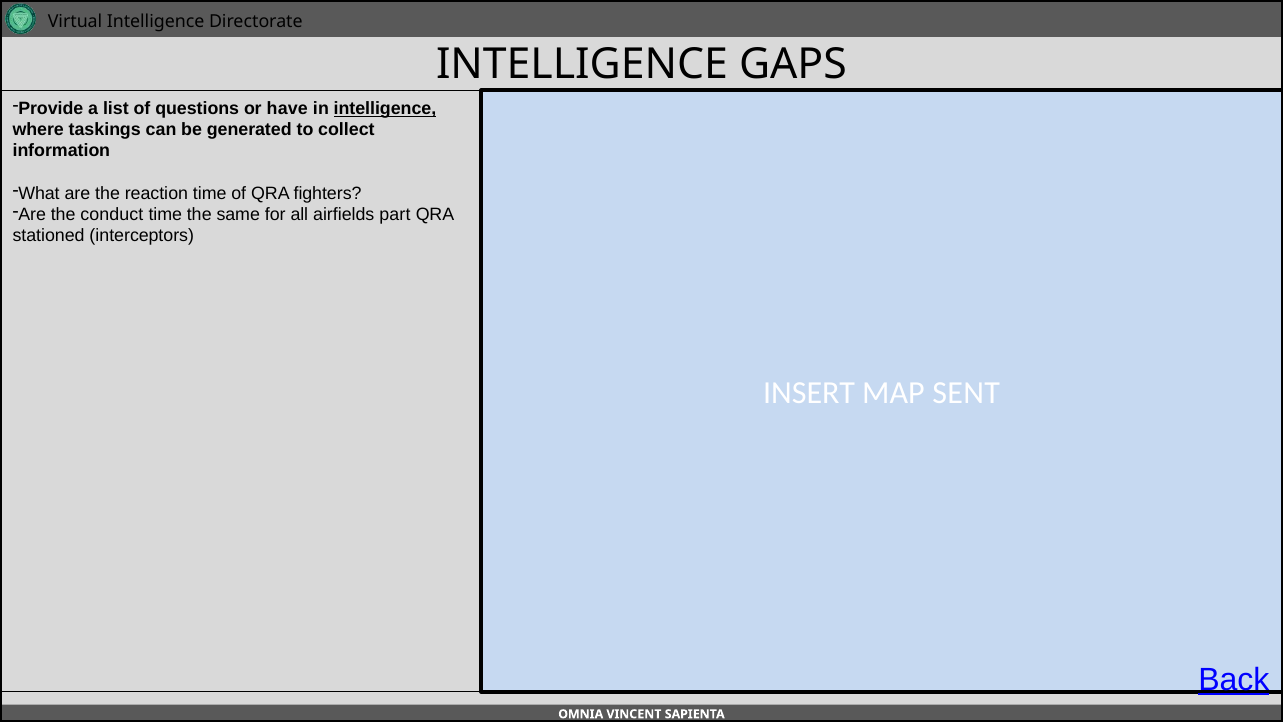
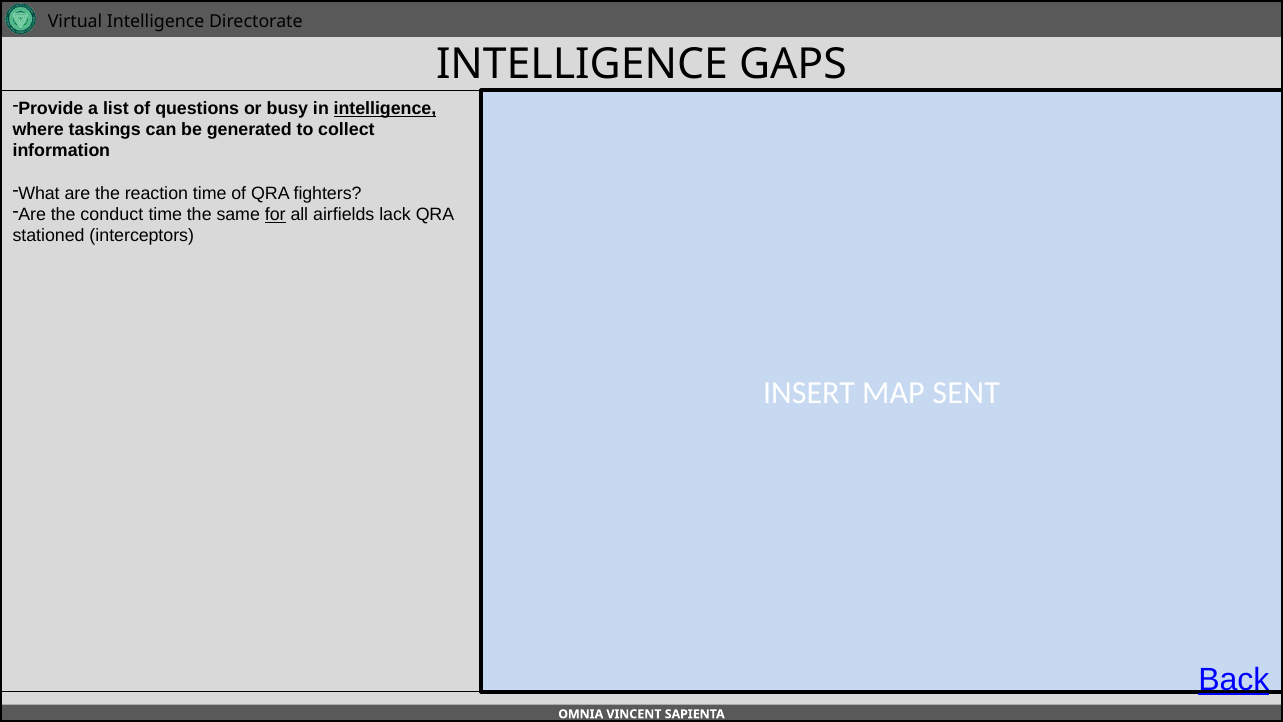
have: have -> busy (287, 108)
for underline: none -> present (275, 215)
part: part -> lack (395, 215)
